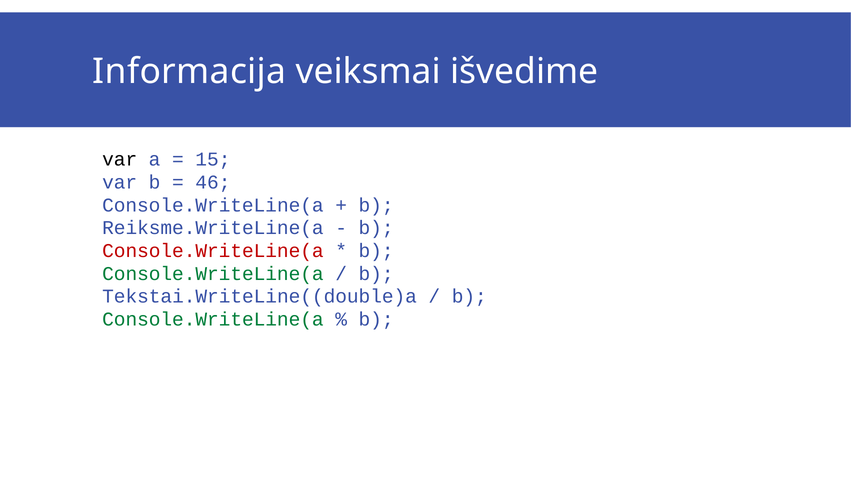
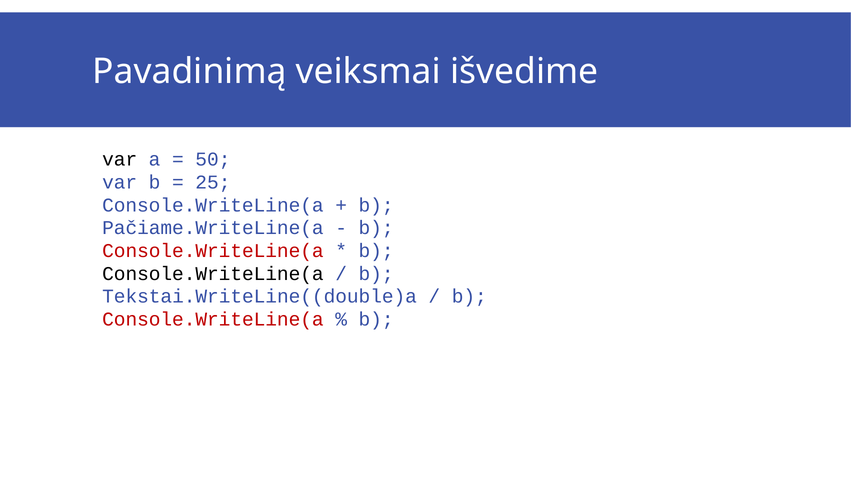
Informacija: Informacija -> Pavadinimą (190, 72)
15: 15 -> 50 (213, 159)
46: 46 -> 25 (213, 182)
Reiksme.WriteLine(a: Reiksme.WriteLine(a -> Pačiame.WriteLine(a (213, 228)
Console.WriteLine(a colour: green -> black (213, 273)
Console.WriteLine(a colour: green -> red (213, 319)
